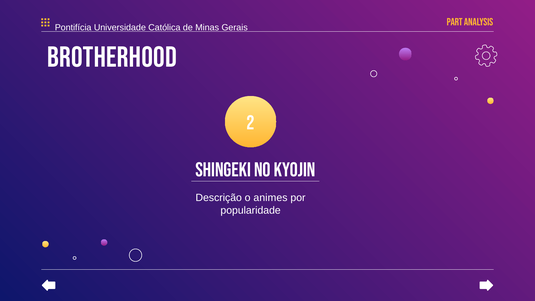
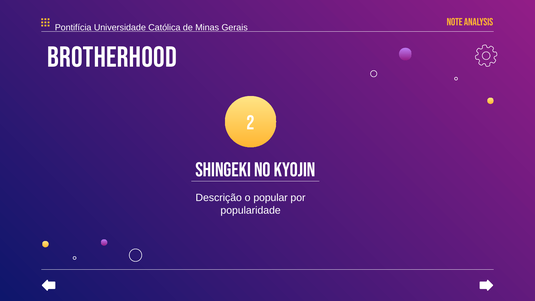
Part: Part -> Note (455, 22)
animes: animes -> popular (271, 198)
